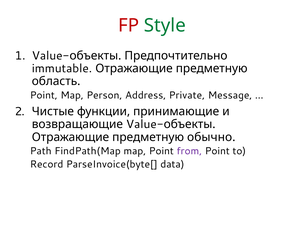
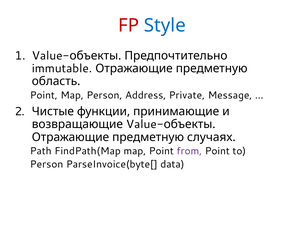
Style colour: green -> blue (165, 25)
обычно: обычно -> случаях (211, 137)
Record: Record -> Person (47, 164)
